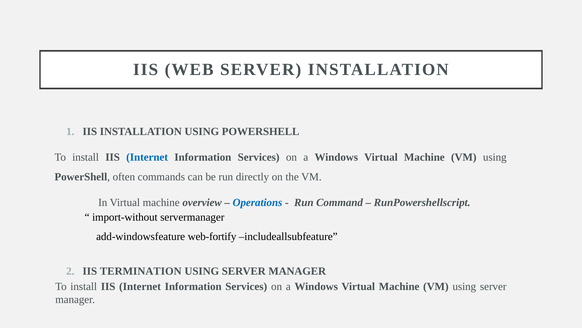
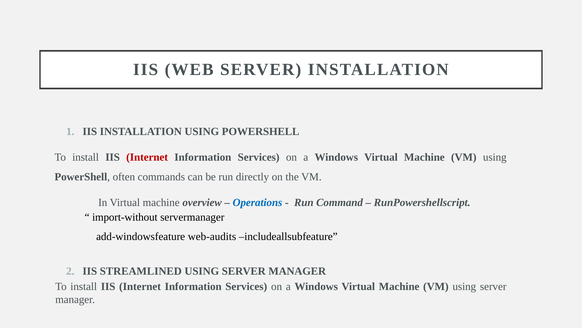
Internet colour: blue -> red (147, 157)
web-fortify: web-fortify -> web-audits (212, 236)
TERMINATION: TERMINATION -> STREAMLINED (141, 271)
